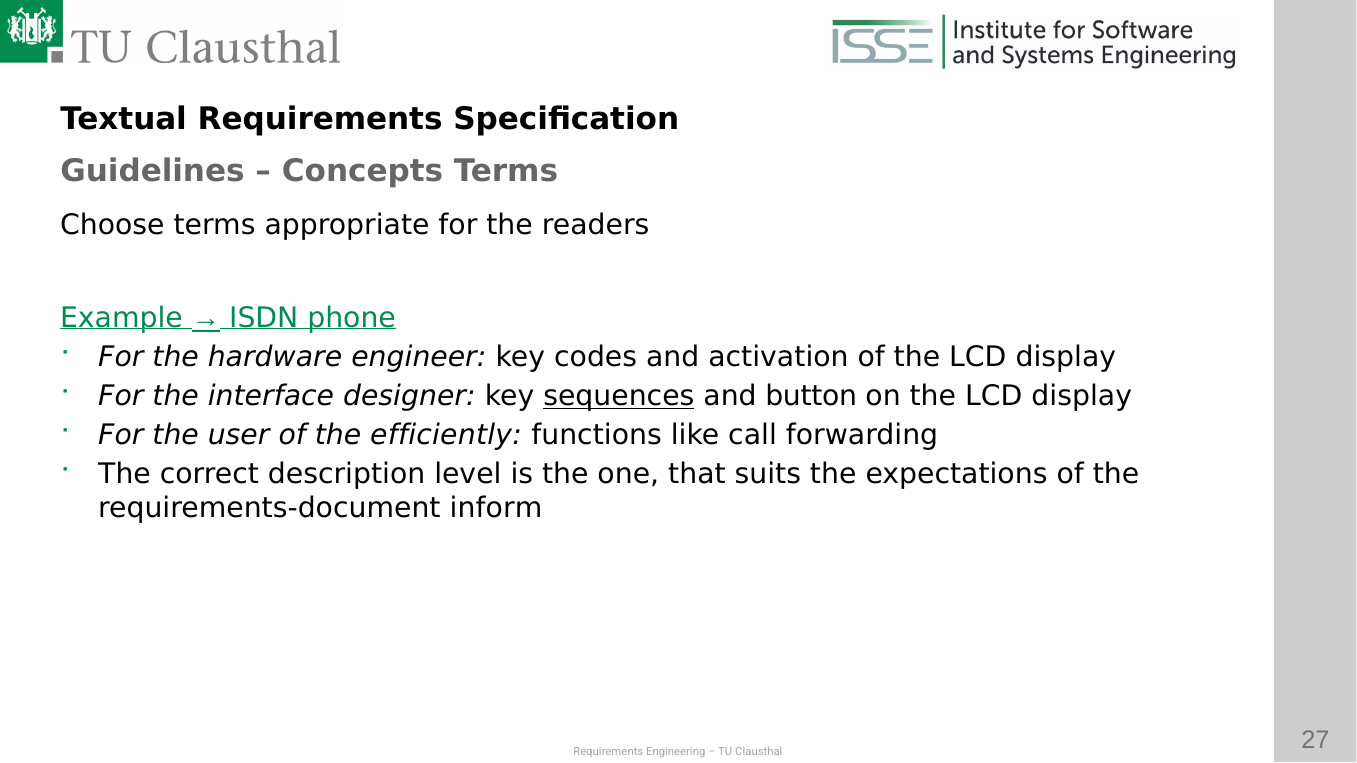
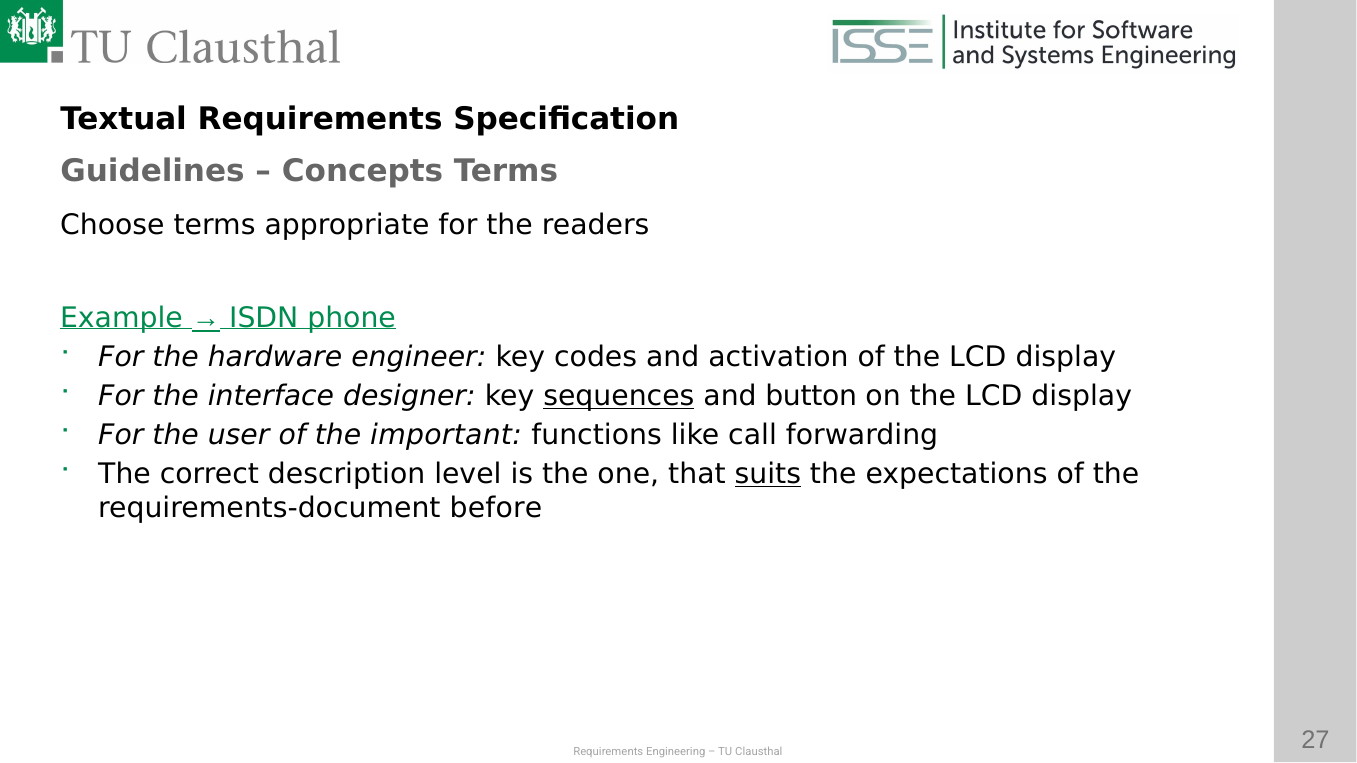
efficiently: efficiently -> important (446, 436)
suits underline: none -> present (768, 475)
inform: inform -> before (496, 509)
